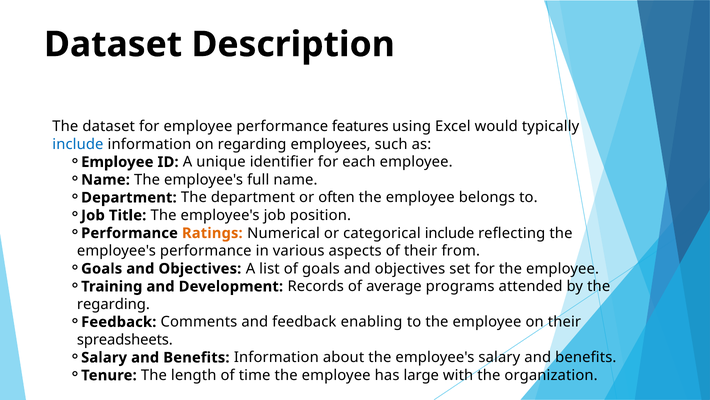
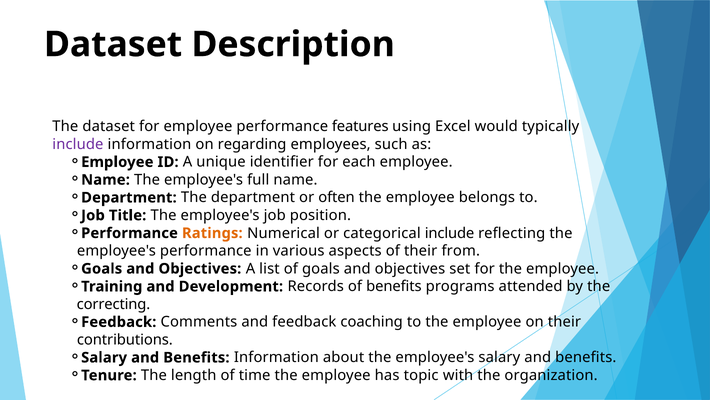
include colour: blue -> purple (78, 144)
of average: average -> benefits (394, 286)
regarding: regarding -> correcting (113, 304)
enabling: enabling -> coaching (372, 322)
spreadsheets: spreadsheets -> contributions (125, 339)
large: large -> topic (421, 375)
